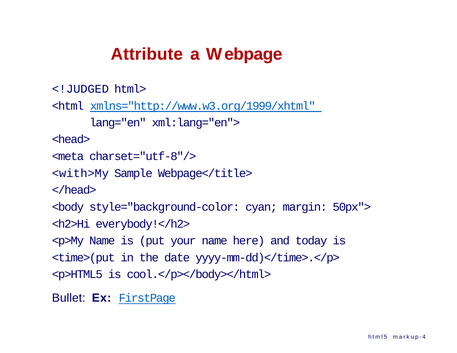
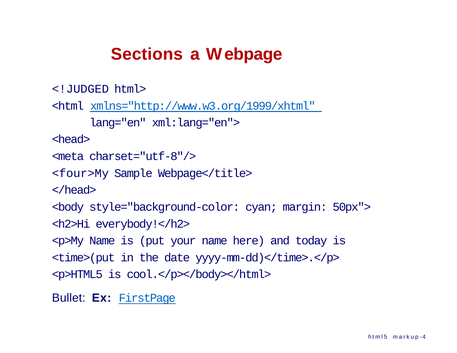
Attribute: Attribute -> Sections (147, 54)
<with>My: <with>My -> <four>My (80, 173)
